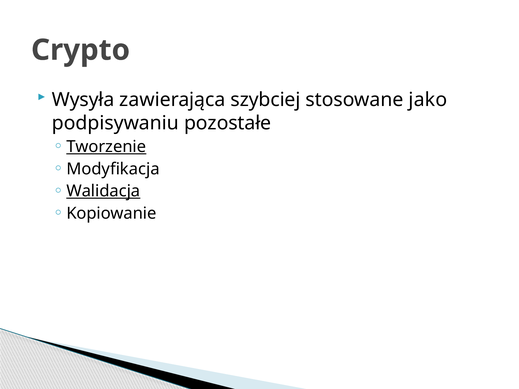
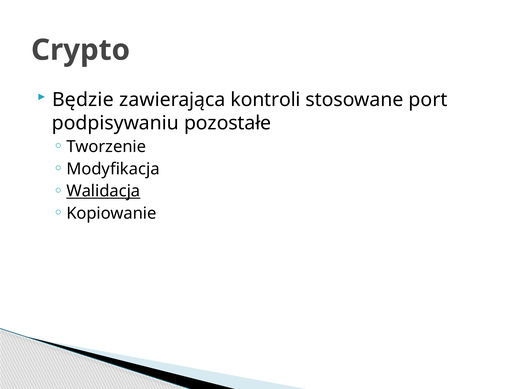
Wysyła: Wysyła -> Będzie (83, 100)
szybciej: szybciej -> kontroli (266, 100)
jako: jako -> port (428, 100)
Tworzenie underline: present -> none (106, 147)
